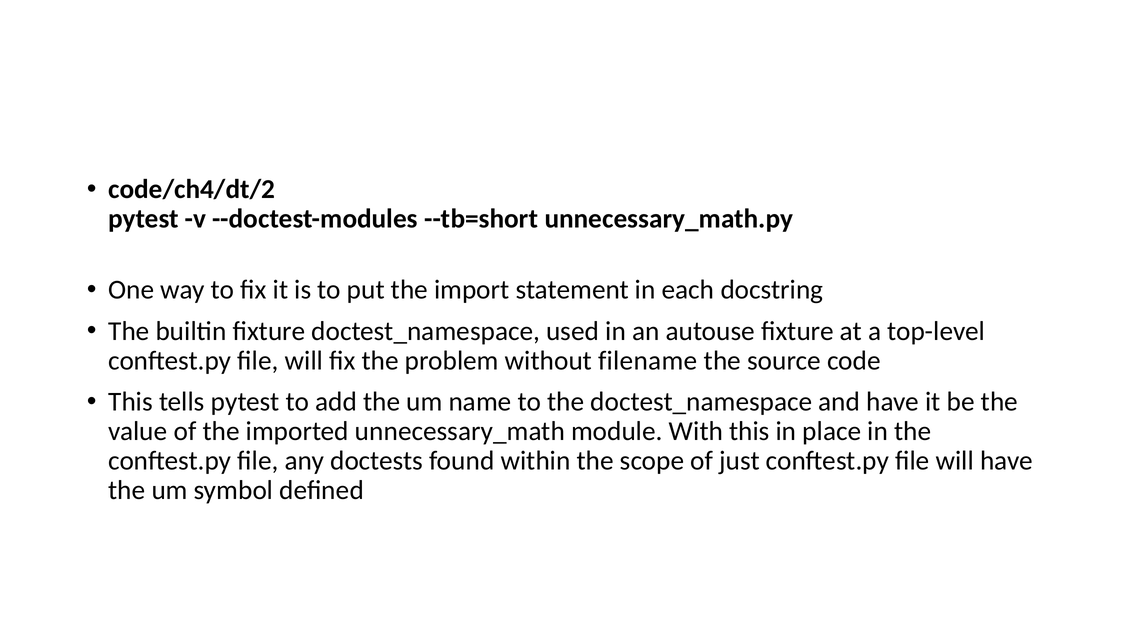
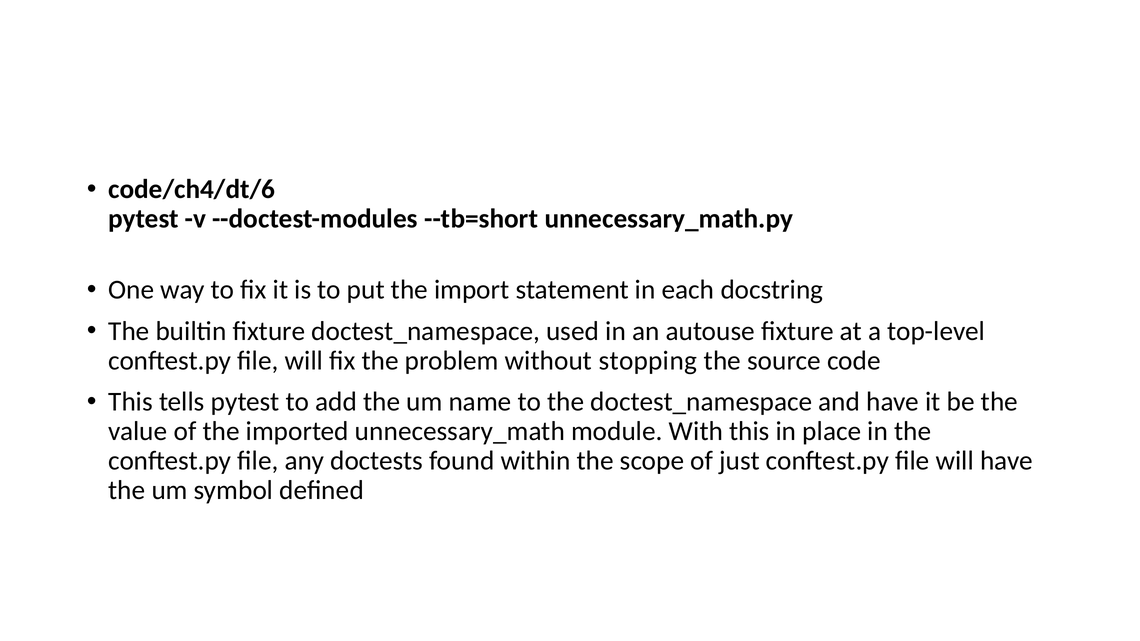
code/ch4/dt/2: code/ch4/dt/2 -> code/ch4/dt/6 (192, 190)
filename: filename -> stopping (648, 361)
